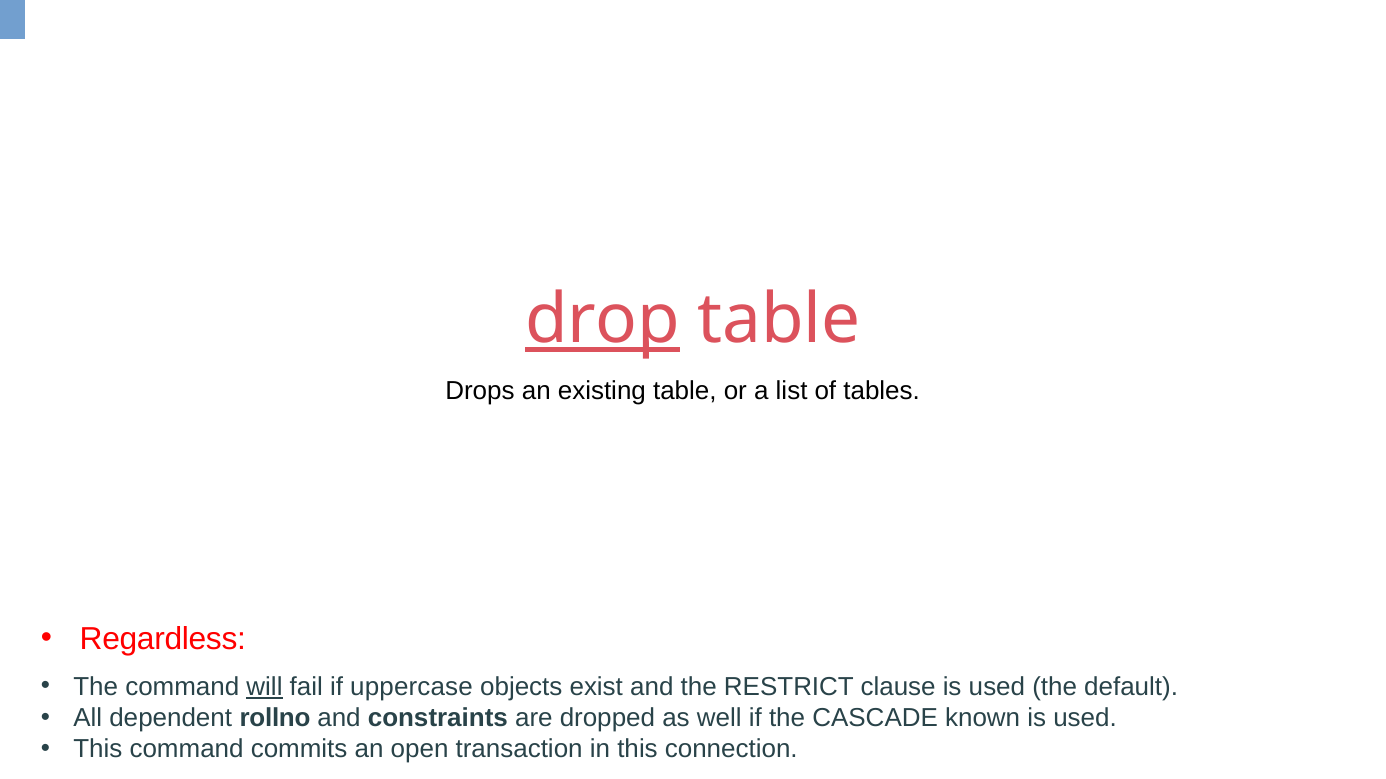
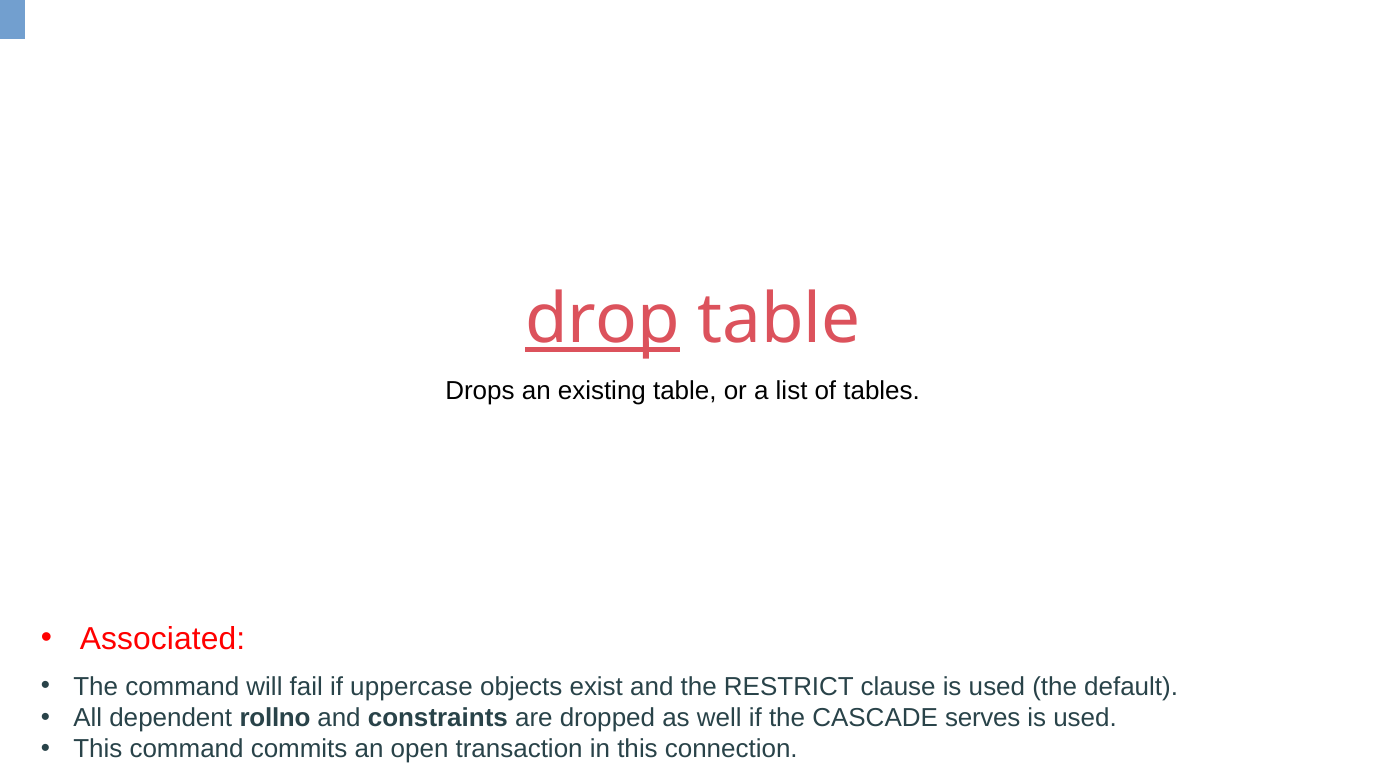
Regardless: Regardless -> Associated (163, 639)
will underline: present -> none (265, 687)
known: known -> serves (983, 718)
